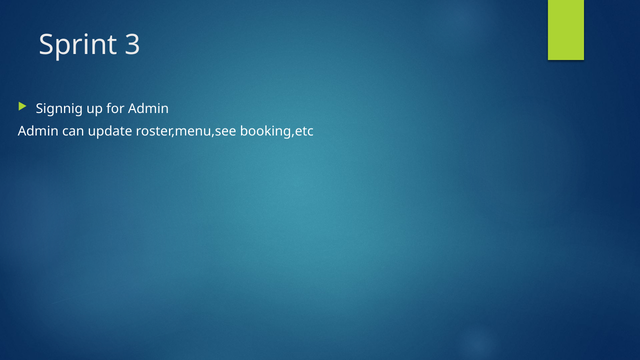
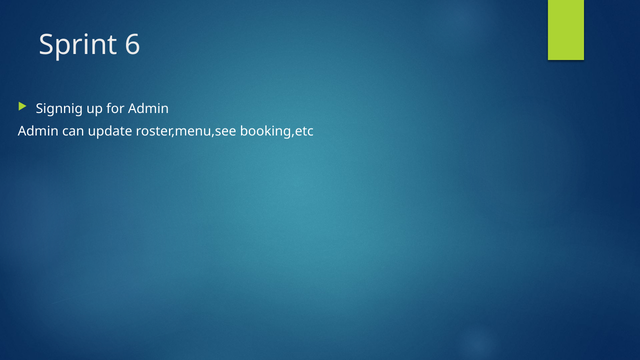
3: 3 -> 6 (133, 45)
